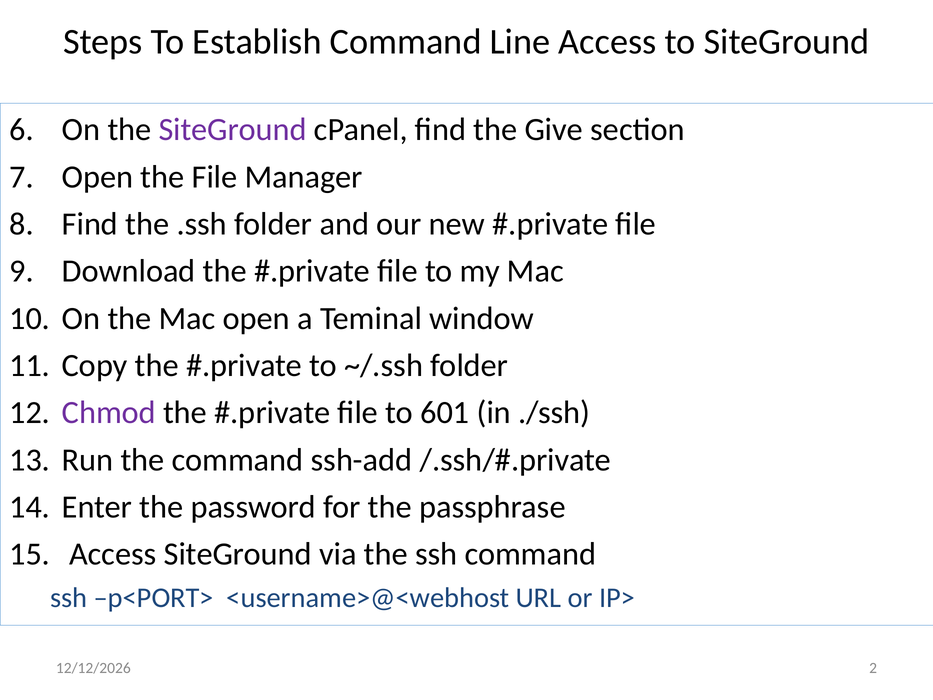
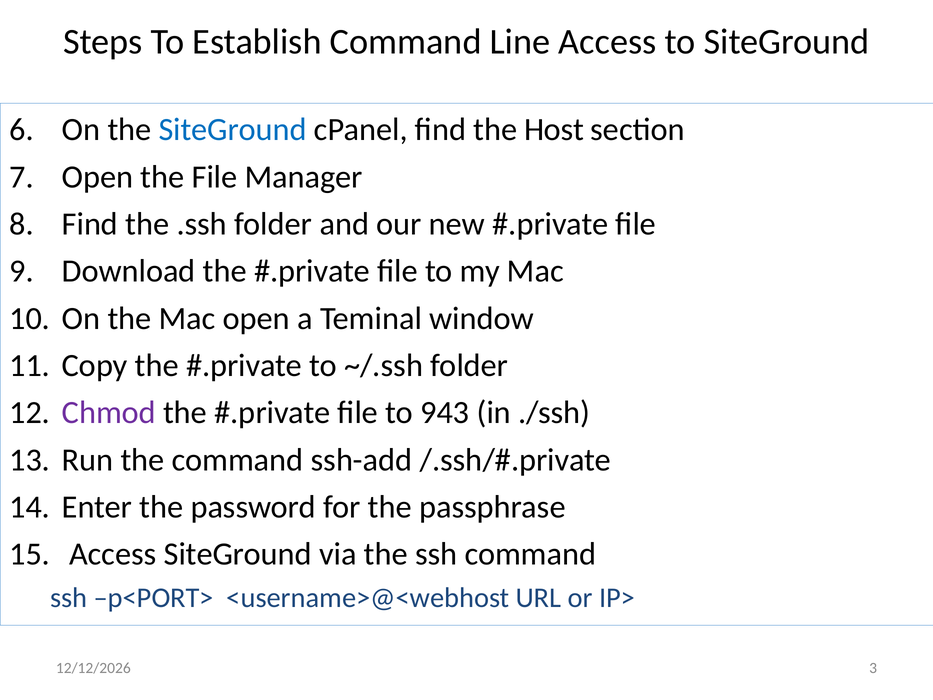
SiteGround colour: purple -> blue (233, 130)
Give: Give -> Host (554, 130)
601: 601 -> 943 (445, 413)
2: 2 -> 3 (873, 668)
